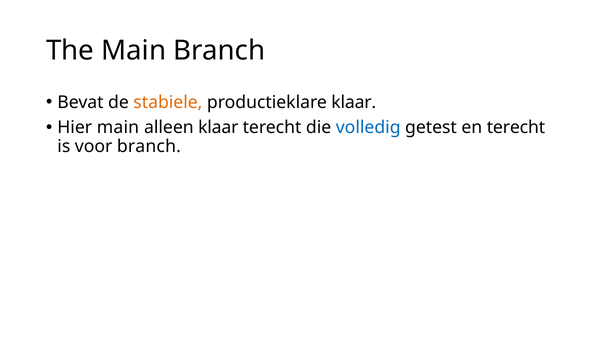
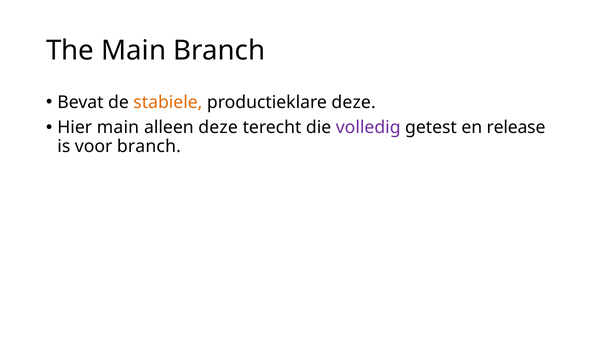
productieklare klaar: klaar -> deze (354, 102)
alleen klaar: klaar -> deze (218, 127)
volledig colour: blue -> purple (368, 127)
en terecht: terecht -> release (516, 127)
